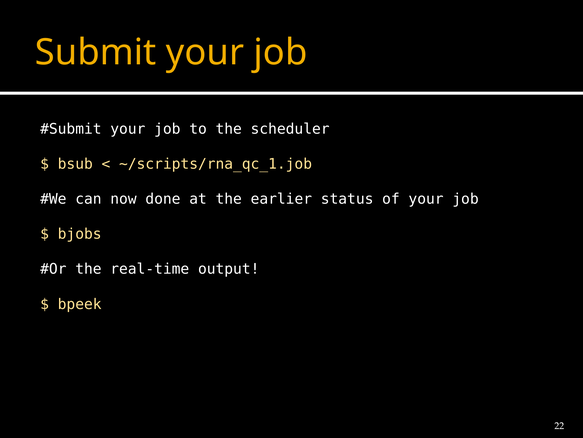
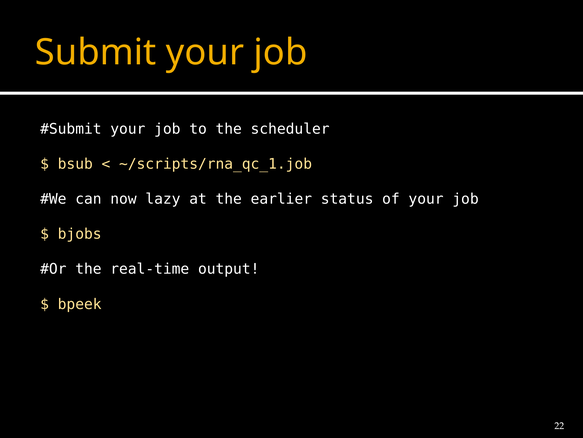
done: done -> lazy (163, 199)
